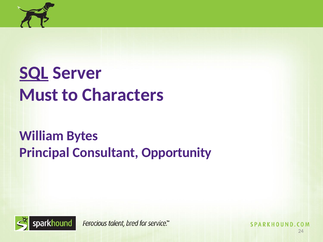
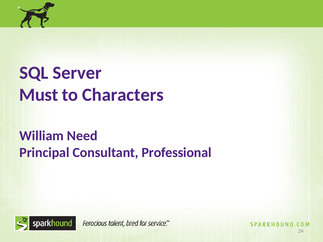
SQL underline: present -> none (34, 73)
Bytes: Bytes -> Need (82, 136)
Opportunity: Opportunity -> Professional (177, 153)
